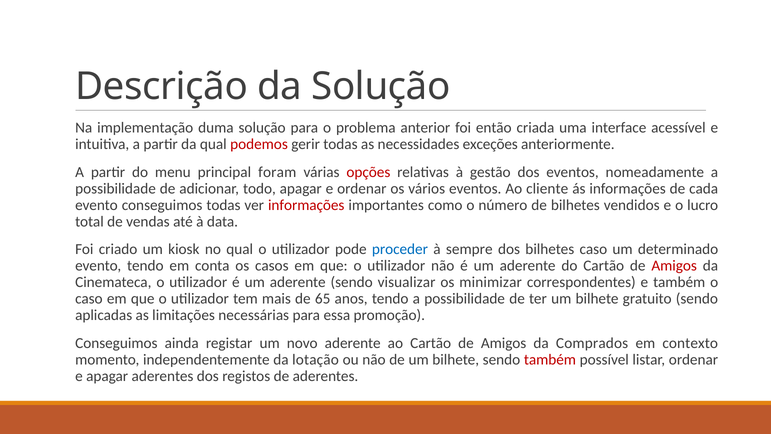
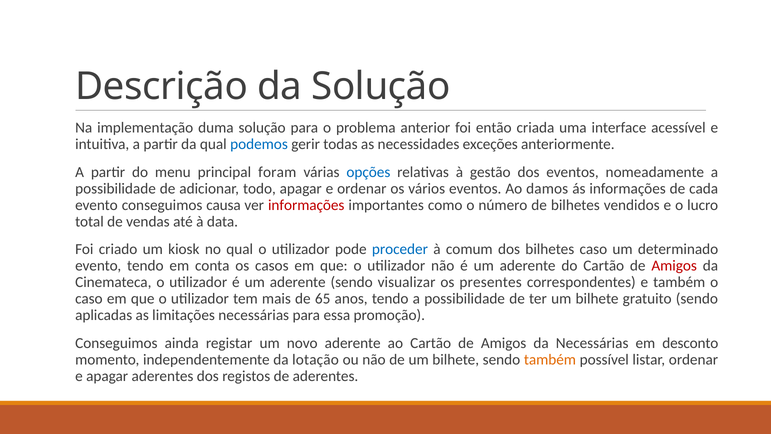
podemos colour: red -> blue (259, 144)
opções colour: red -> blue (368, 172)
cliente: cliente -> damos (547, 188)
conseguimos todas: todas -> causa (224, 205)
sempre: sempre -> comum (469, 249)
minimizar: minimizar -> presentes (491, 282)
da Comprados: Comprados -> Necessárias (592, 343)
contexto: contexto -> desconto (690, 343)
também colour: red -> orange (550, 359)
